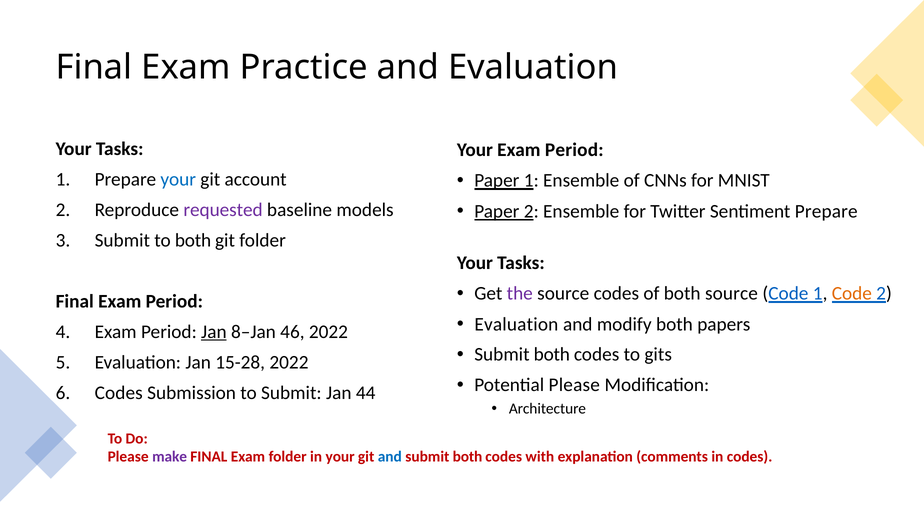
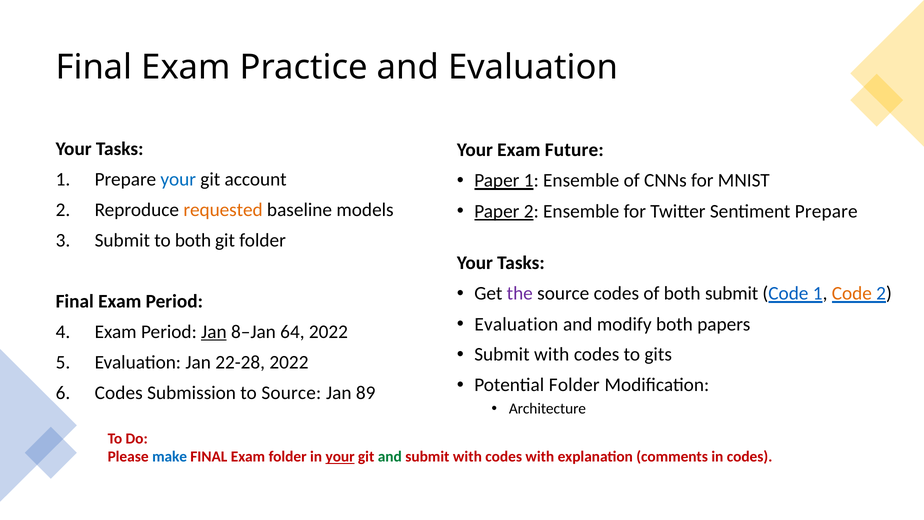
Your Exam Period: Period -> Future (574, 150)
requested colour: purple -> orange (223, 210)
both source: source -> submit (732, 293)
46: 46 -> 64 (292, 332)
both: both -> with (552, 354)
15-28: 15-28 -> 22-28 (240, 362)
Potential Please: Please -> Folder (574, 385)
to Submit: Submit -> Source (291, 392)
44: 44 -> 89 (366, 392)
make colour: purple -> blue (170, 457)
your underline: none -> present (340, 457)
and colour: blue -> green (390, 457)
both: both -> with (467, 457)
